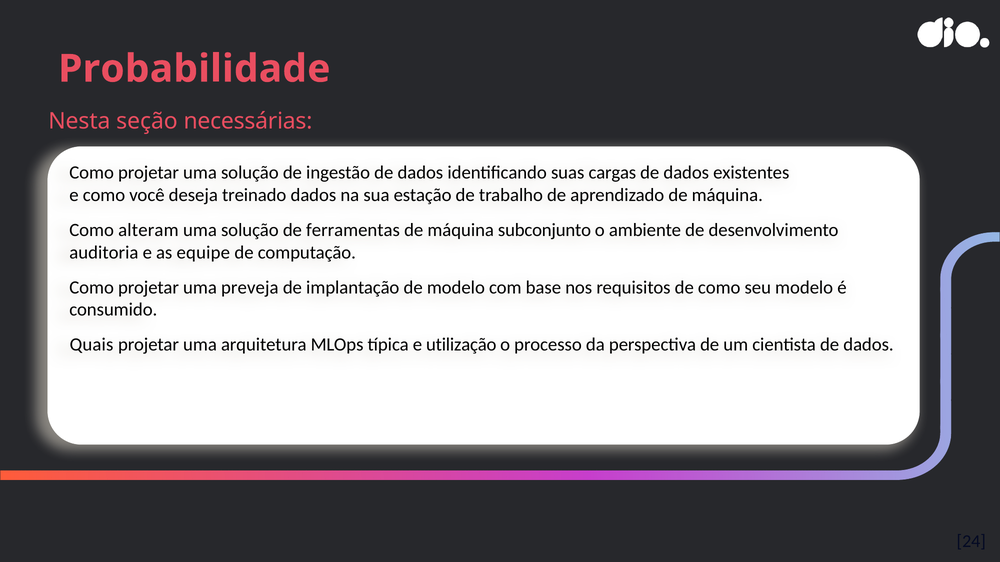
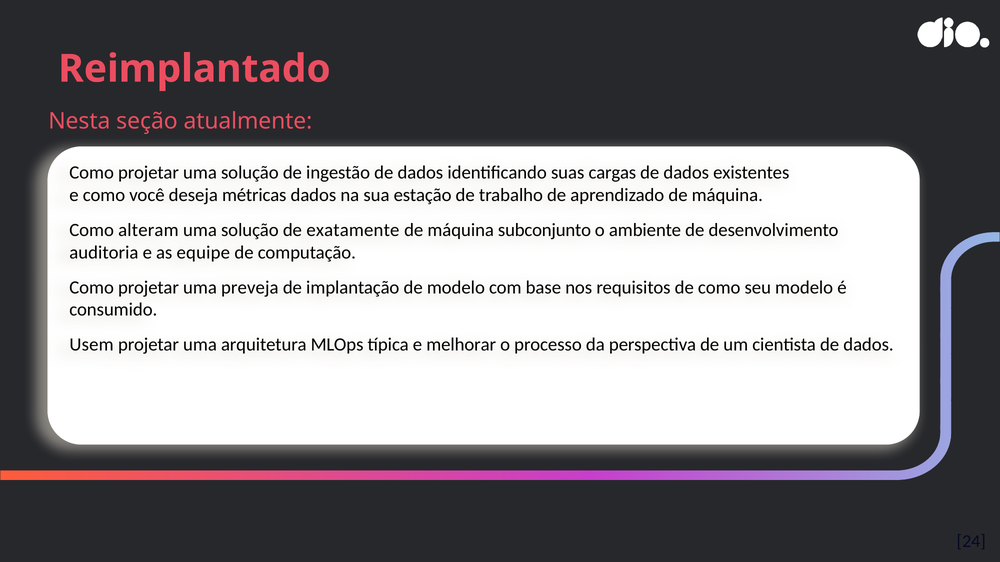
Probabilidade: Probabilidade -> Reimplantado (194, 69)
necessárias: necessárias -> atualmente (248, 121)
treinado: treinado -> métricas (254, 195)
ferramentas: ferramentas -> exatamente (353, 230)
Quais: Quais -> Usem (92, 345)
utilização: utilização -> melhorar (461, 345)
